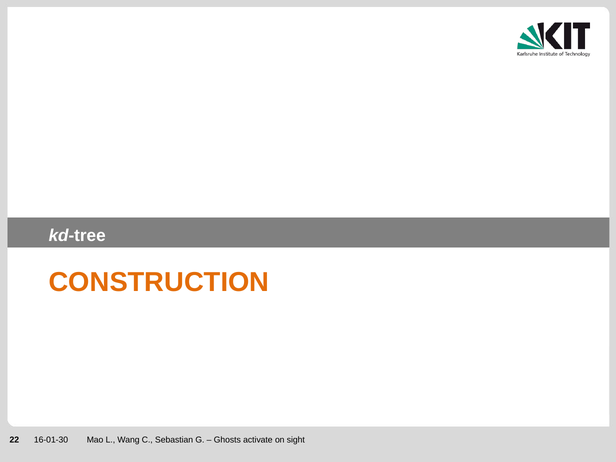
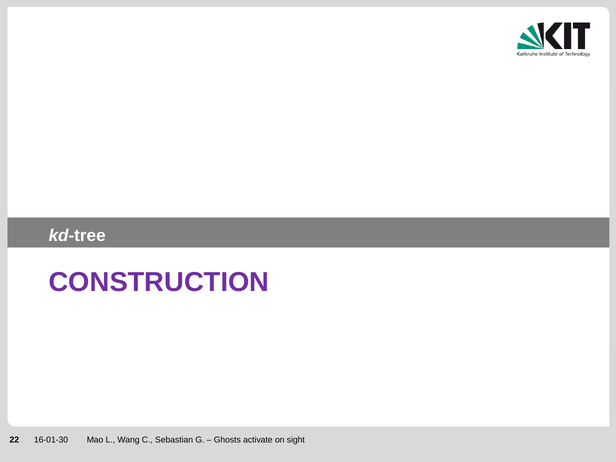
CONSTRUCTION colour: orange -> purple (159, 282)
